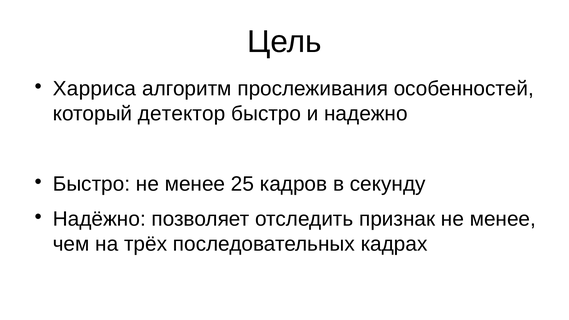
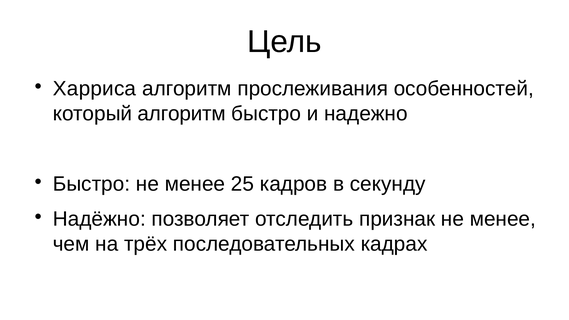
который детектор: детектор -> алгоритм (182, 114)
